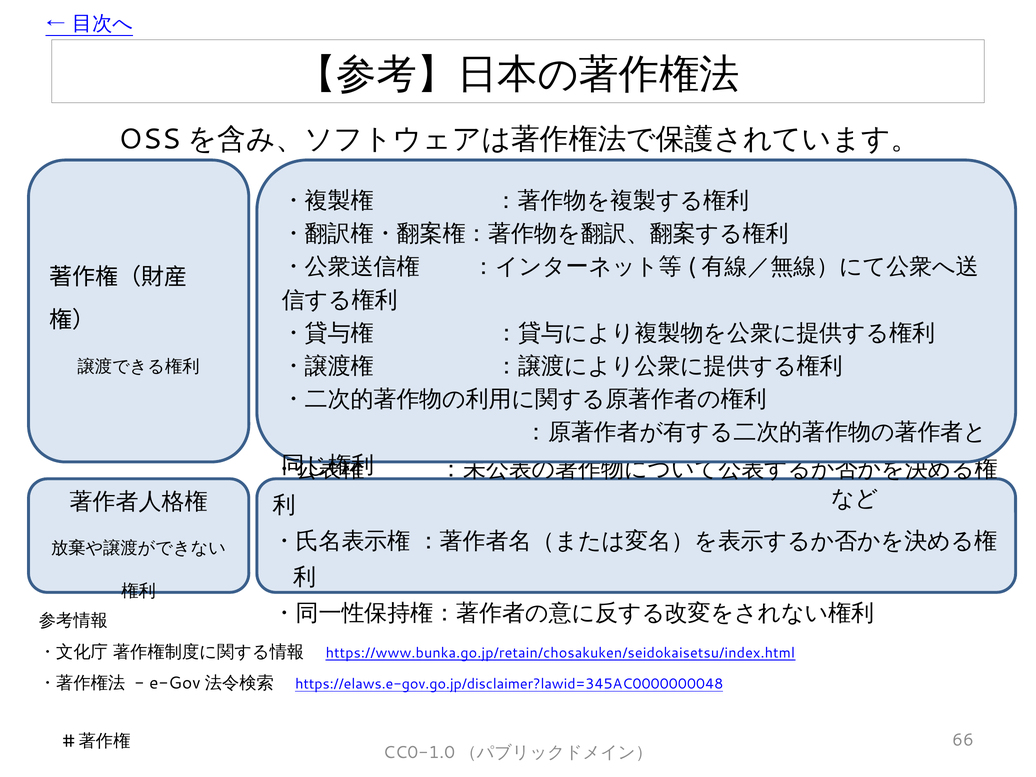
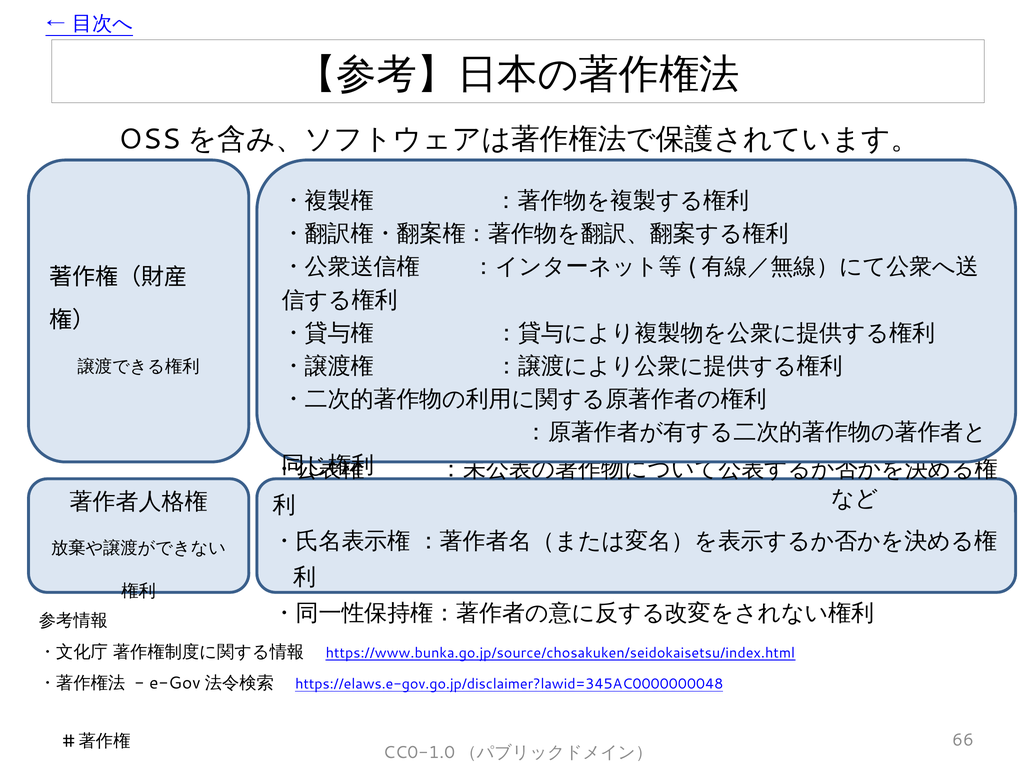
https://www.bunka.go.jp/retain/chosakuken/seidokaisetsu/index.html: https://www.bunka.go.jp/retain/chosakuken/seidokaisetsu/index.html -> https://www.bunka.go.jp/source/chosakuken/seidokaisetsu/index.html (560, 653)
